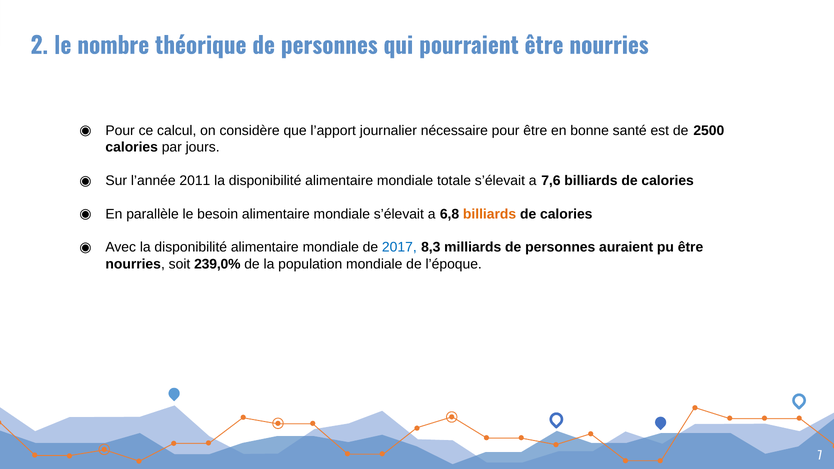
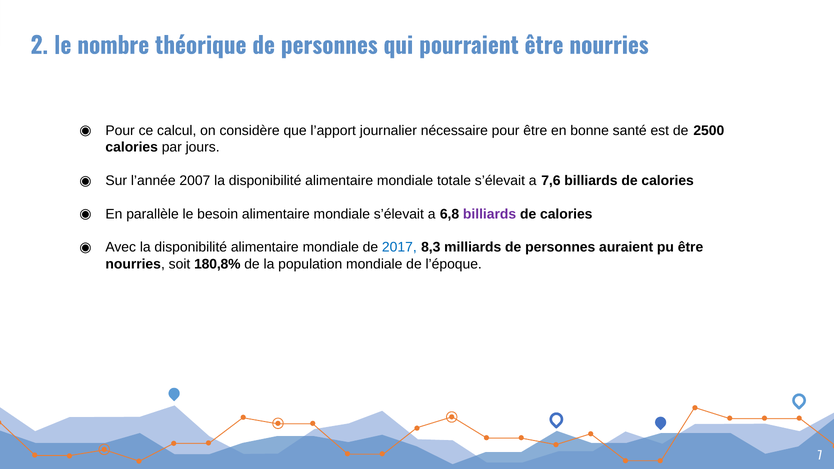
2011: 2011 -> 2007 (195, 181)
billiards colour: orange -> purple (490, 214)
239,0%: 239,0% -> 180,8% (217, 264)
